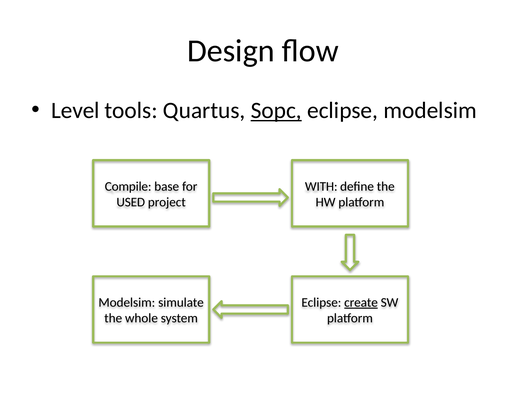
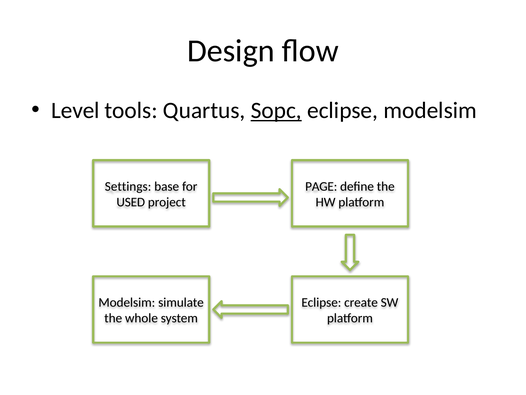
Compile: Compile -> Settings (128, 186)
WITH: WITH -> PAGE (321, 186)
create underline: present -> none (361, 302)
